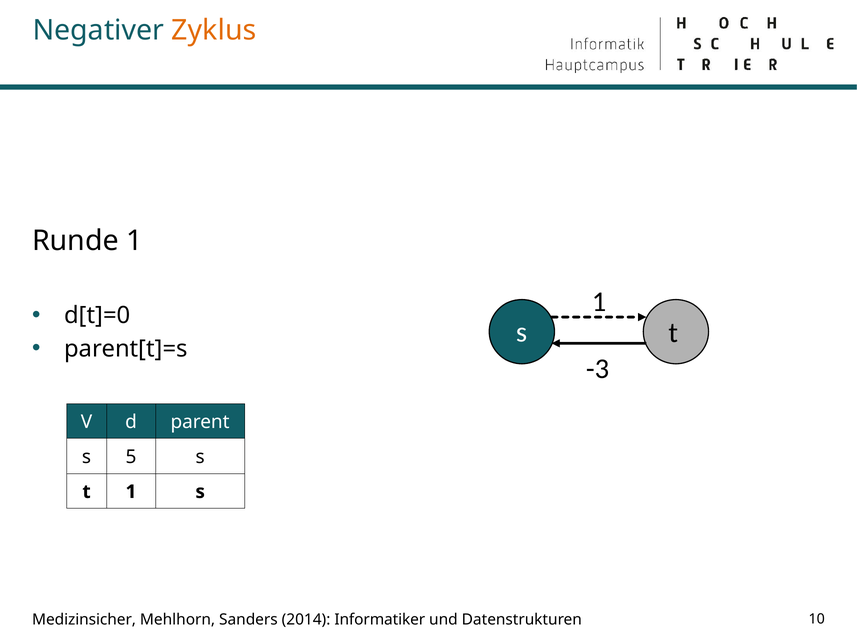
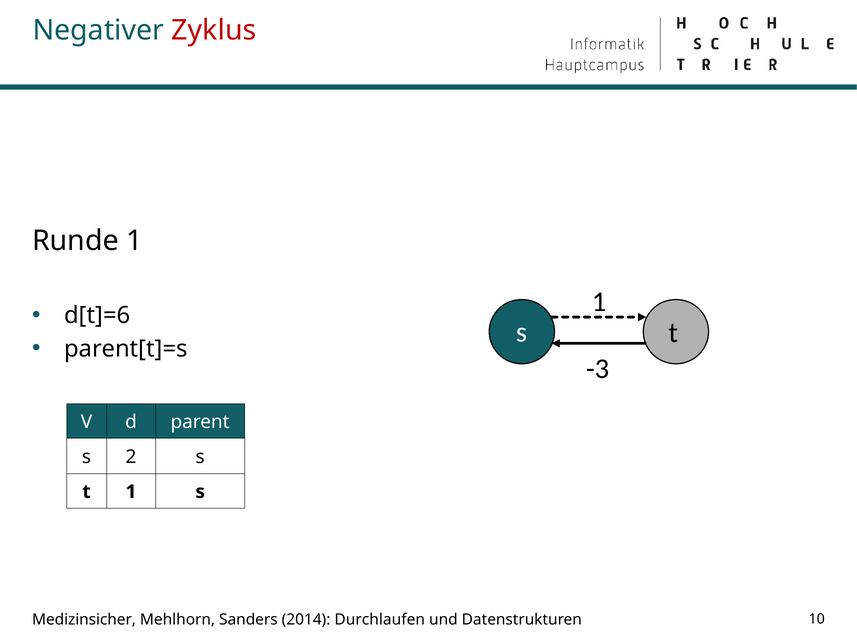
Zyklus colour: orange -> red (214, 30)
d[t]=0: d[t]=0 -> d[t]=6 (97, 315)
5: 5 -> 2 (131, 457)
Informatiker: Informatiker -> Durchlaufen (380, 619)
